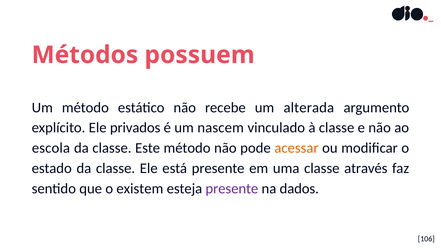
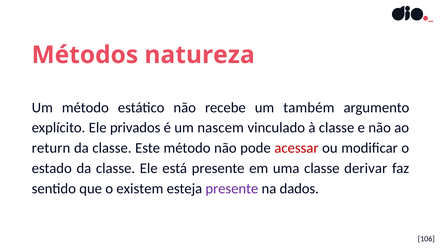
possuem: possuem -> natureza (200, 55)
alterada: alterada -> também (309, 108)
escola: escola -> return (51, 148)
acessar colour: orange -> red (296, 148)
através: através -> derivar (366, 168)
